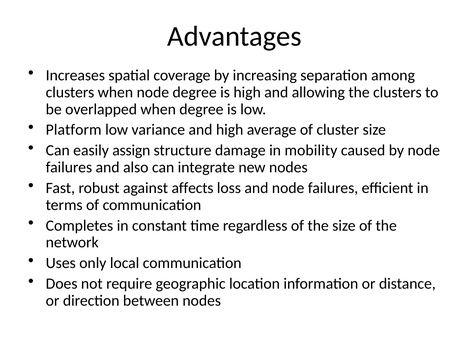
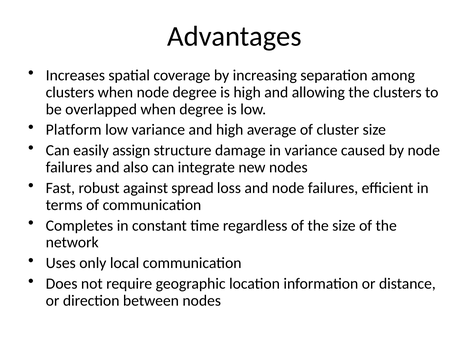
in mobility: mobility -> variance (311, 150)
affects: affects -> spread (193, 188)
